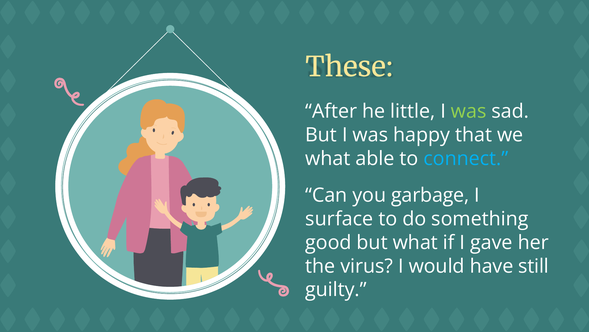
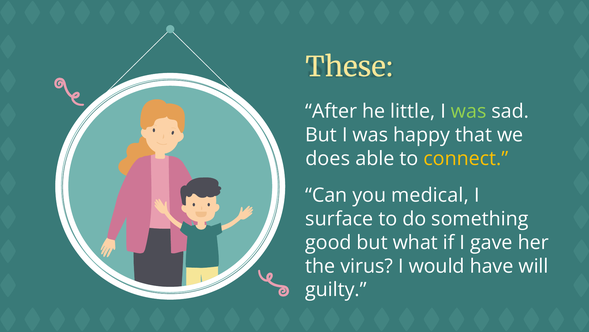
what: what -> does (328, 158)
connect colour: light blue -> yellow (466, 158)
garbage: garbage -> medical (430, 195)
still: still -> will (533, 266)
